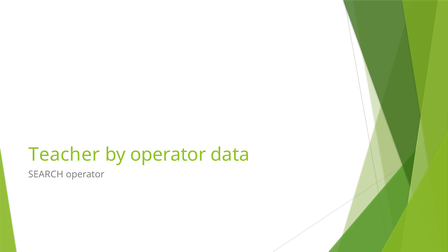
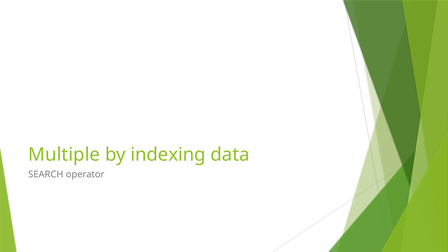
Teacher: Teacher -> Multiple (64, 155)
by operator: operator -> indexing (168, 155)
